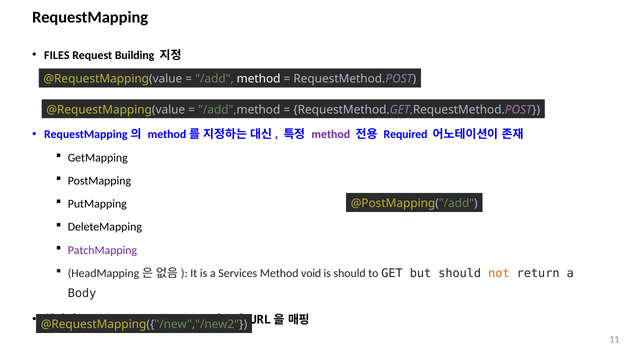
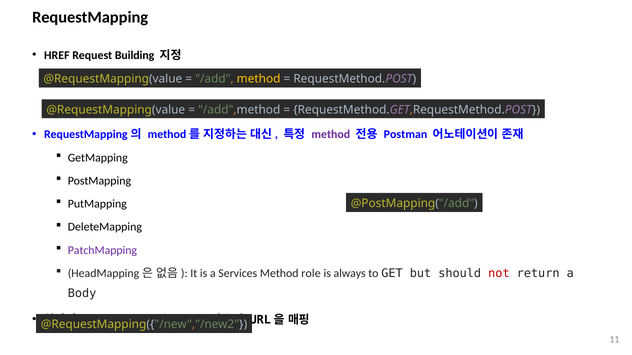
FILES: FILES -> HREF (57, 55)
method colour: white -> yellow (259, 79)
Required: Required -> Postman (405, 135)
void: void -> role (311, 274)
is should: should -> always (350, 274)
not colour: orange -> red (499, 274)
